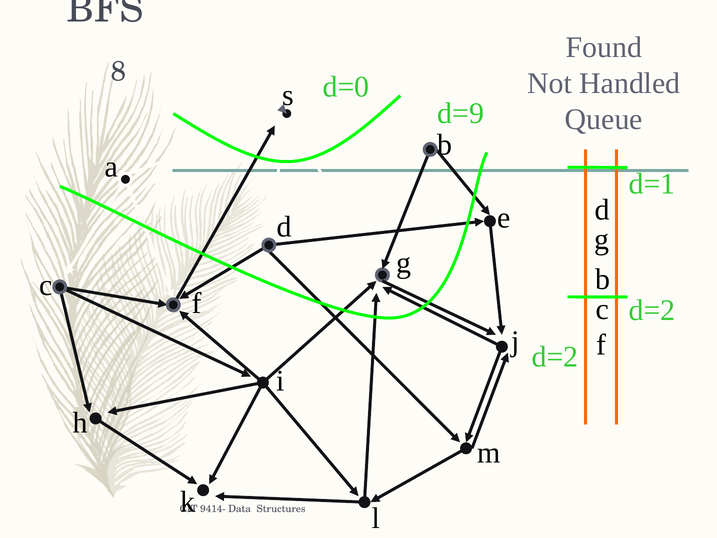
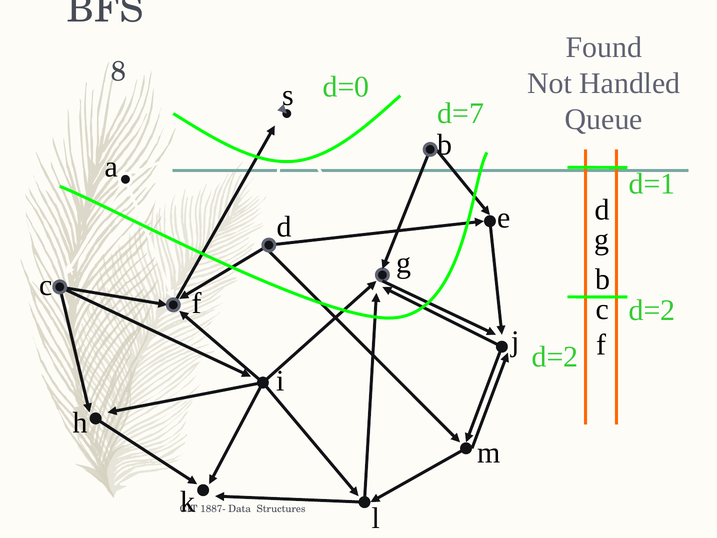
d=9: d=9 -> d=7 (461, 113)
9414-: 9414- -> 1887- (213, 509)
